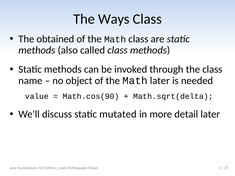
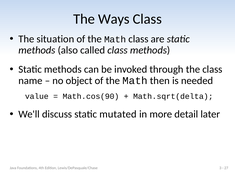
obtained: obtained -> situation (55, 39)
Math later: later -> then (160, 81)
